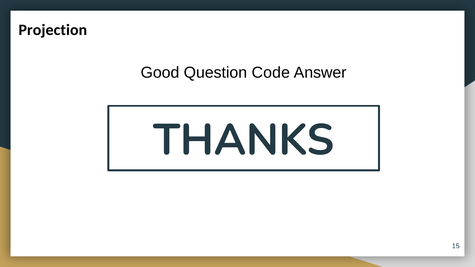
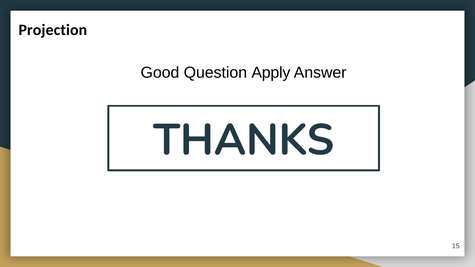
Code: Code -> Apply (271, 73)
